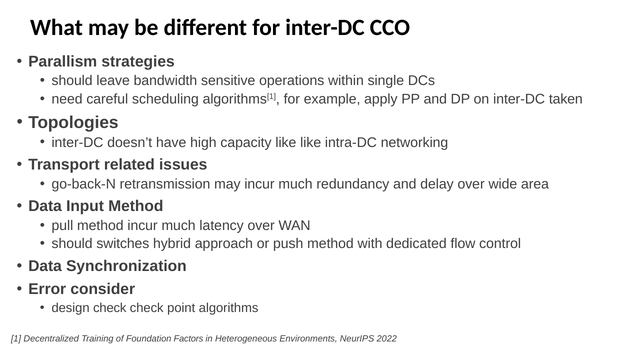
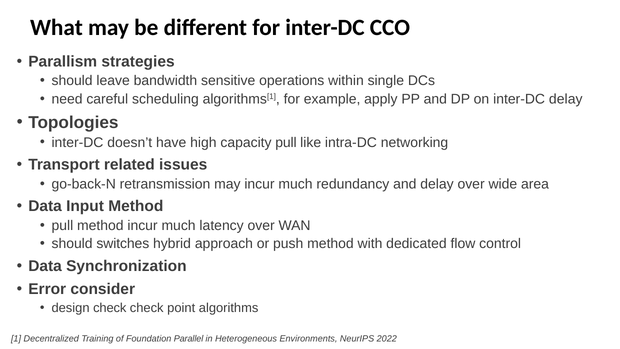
inter-DC taken: taken -> delay (566, 99)
capacity like: like -> pull (286, 142)
Factors: Factors -> Parallel (189, 338)
